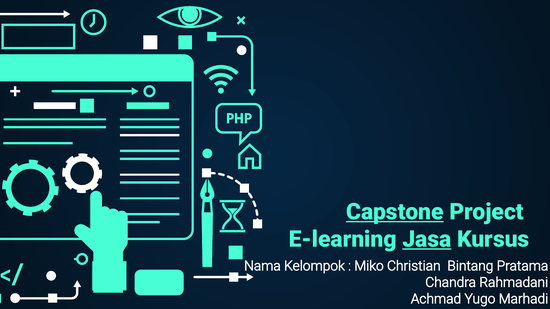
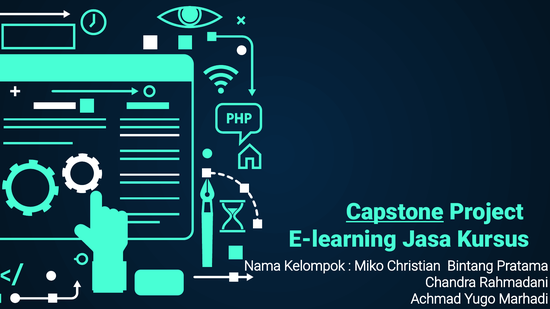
Jasa underline: present -> none (427, 240)
